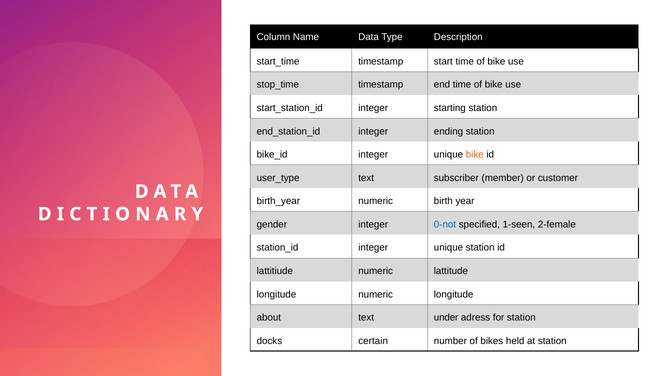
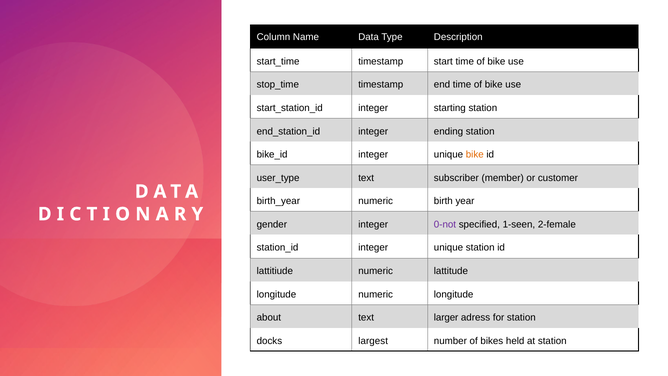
0-not colour: blue -> purple (445, 224)
under: under -> larger (446, 317)
certain: certain -> largest (373, 341)
